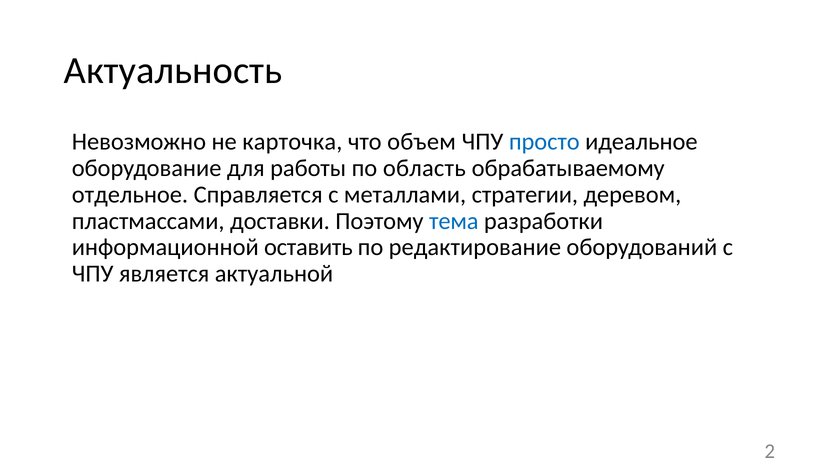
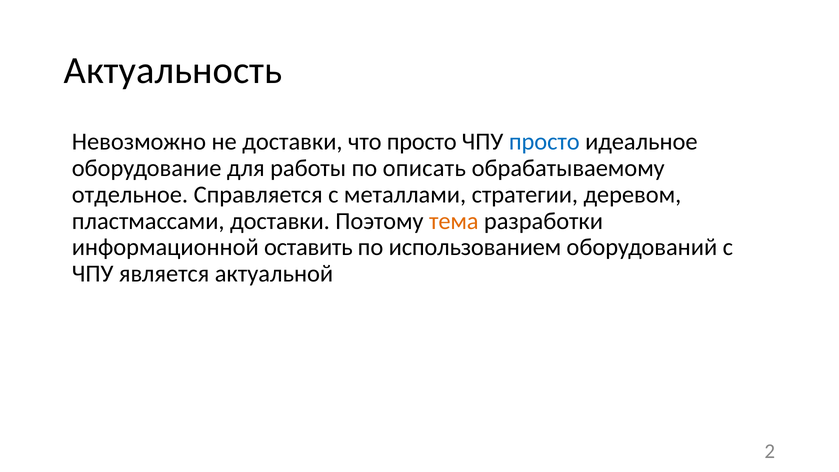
не карточка: карточка -> доставки (292, 142)
что объем: объем -> просто (422, 142)
область: область -> описать (424, 168)
тема colour: blue -> orange (454, 221)
редактирование: редактирование -> использованием (475, 247)
